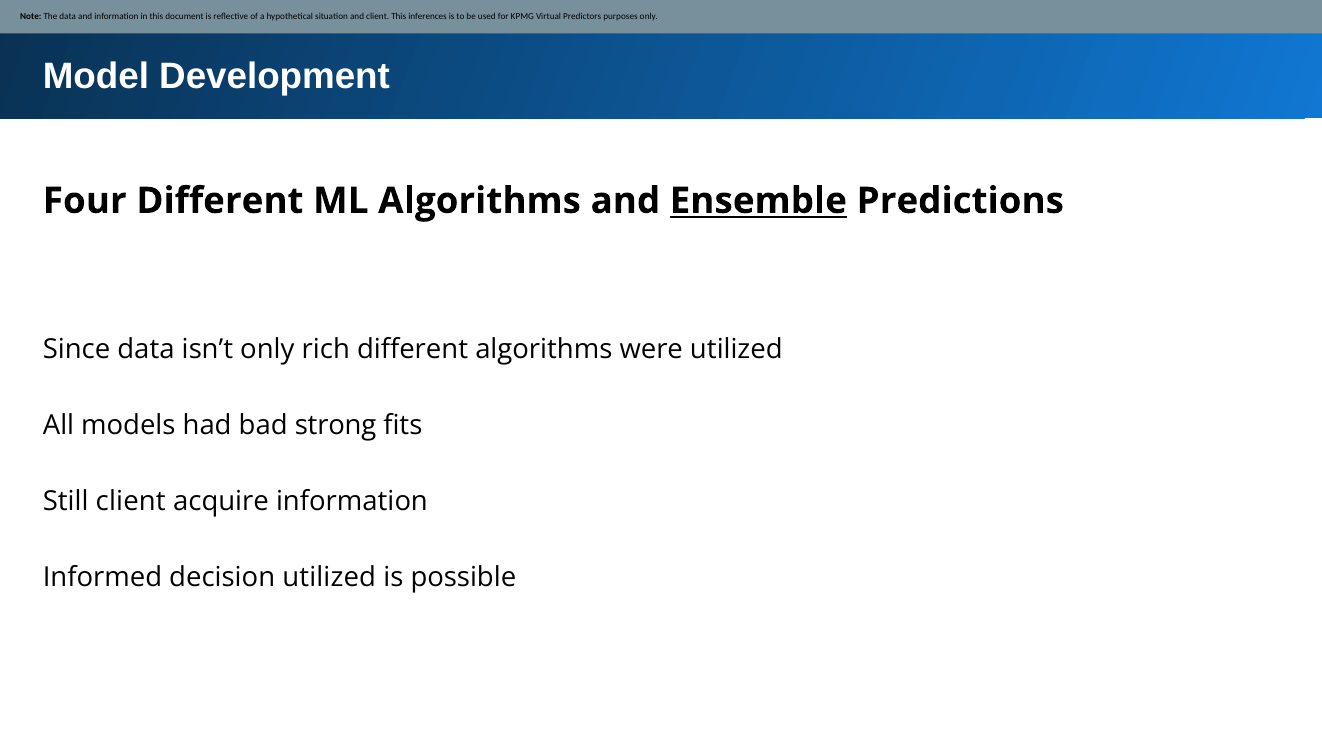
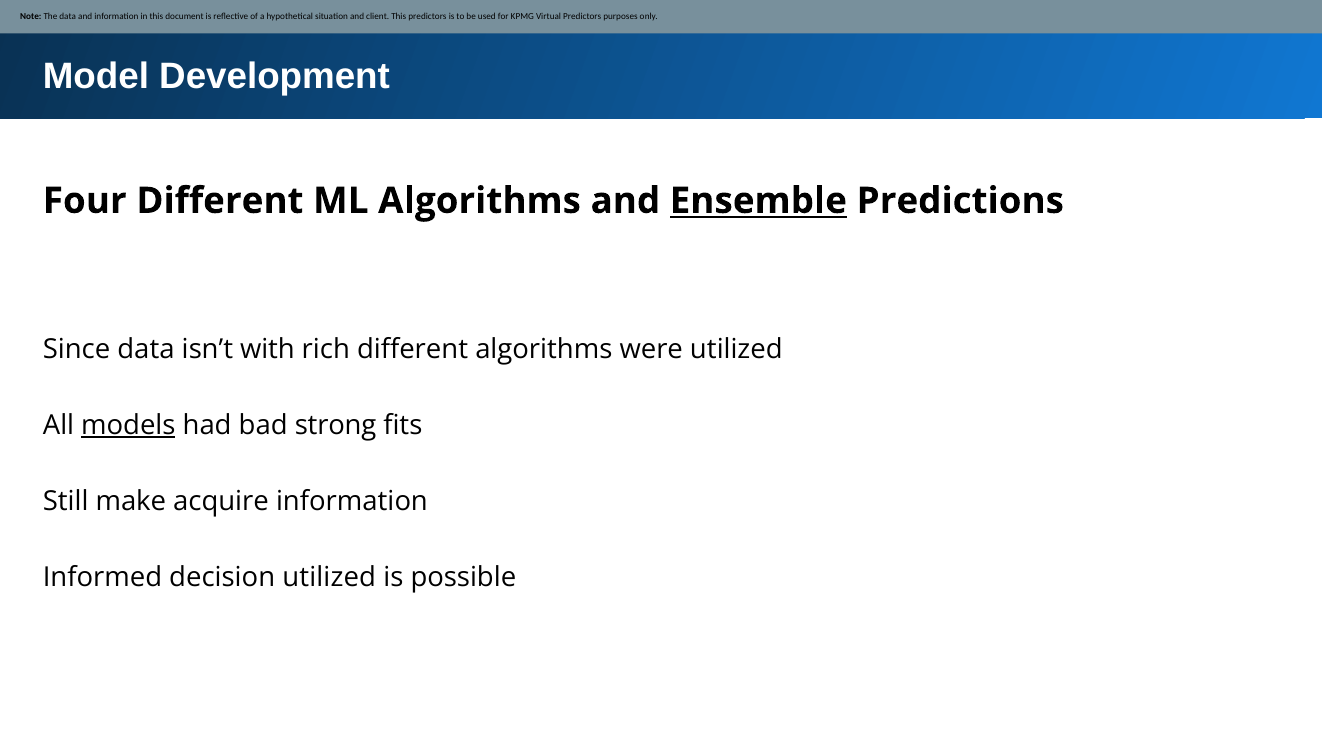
This inferences: inferences -> predictors (427, 17)
isn’t only: only -> with (267, 350)
models underline: none -> present (128, 426)
Still client: client -> make (131, 501)
